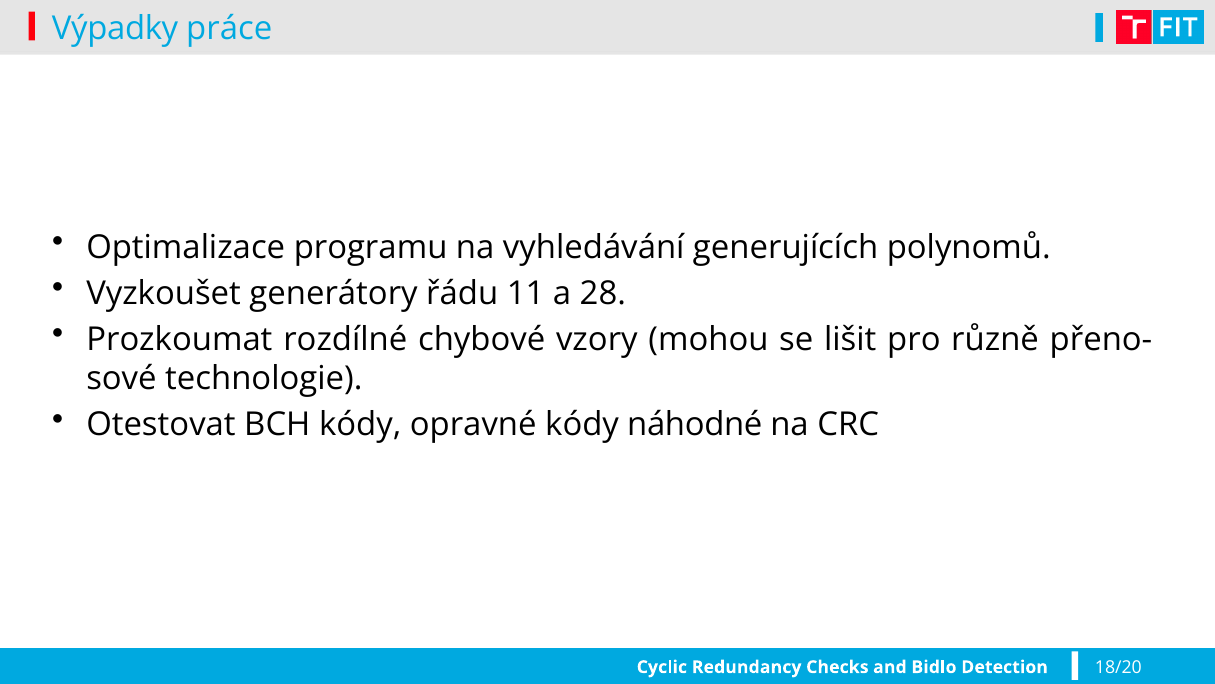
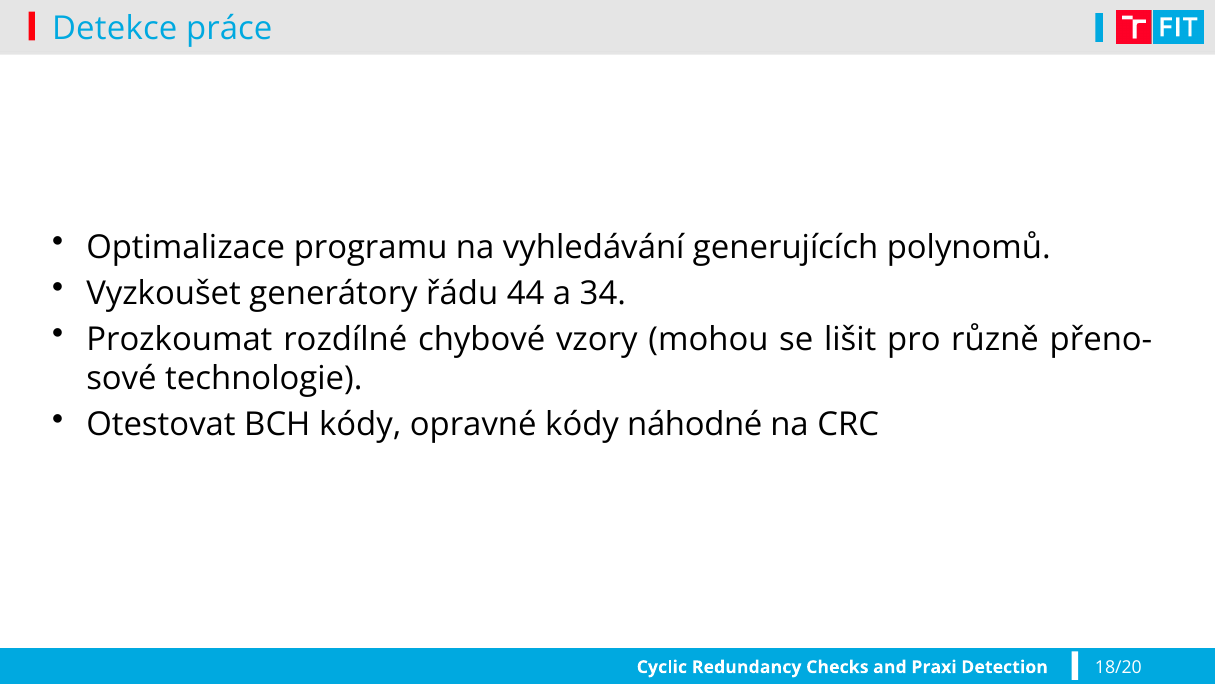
Výpadky: Výpadky -> Detekce (115, 28)
11: 11 -> 44 (526, 293)
28: 28 -> 34 (603, 293)
Bidlo: Bidlo -> Praxi (934, 667)
